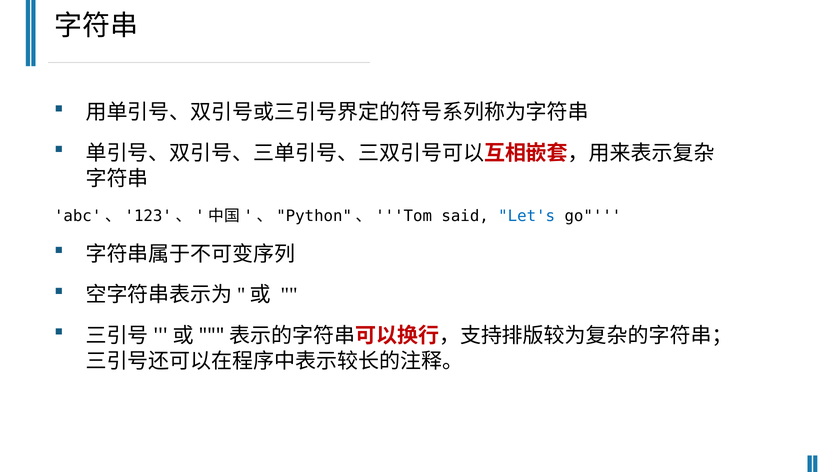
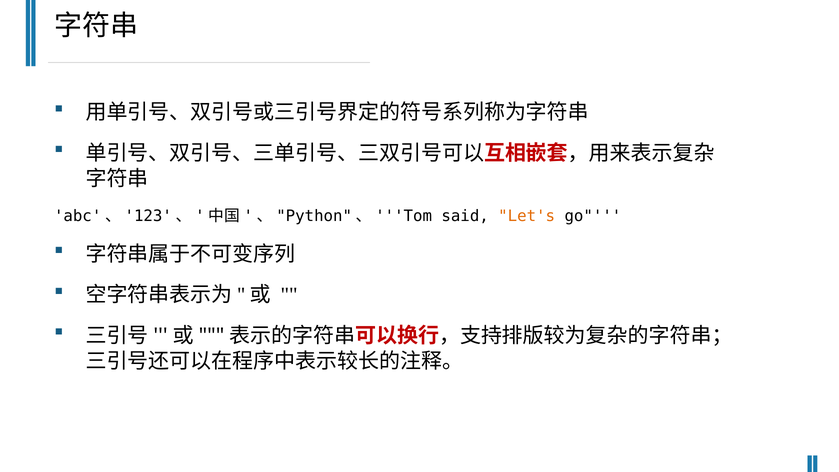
Let's colour: blue -> orange (527, 216)
